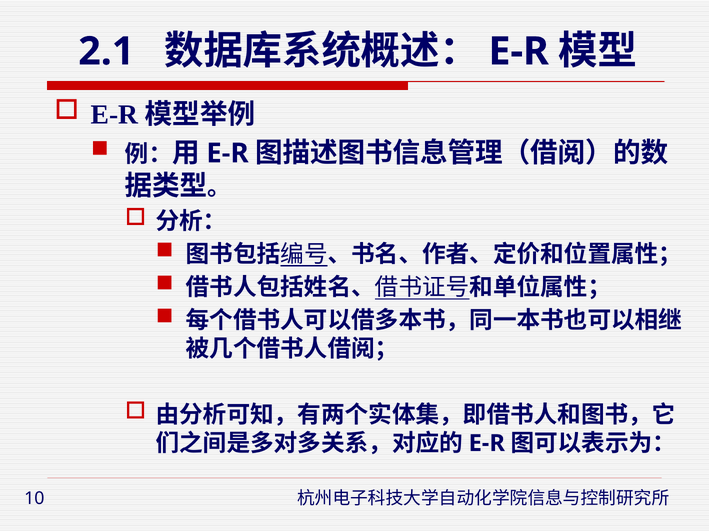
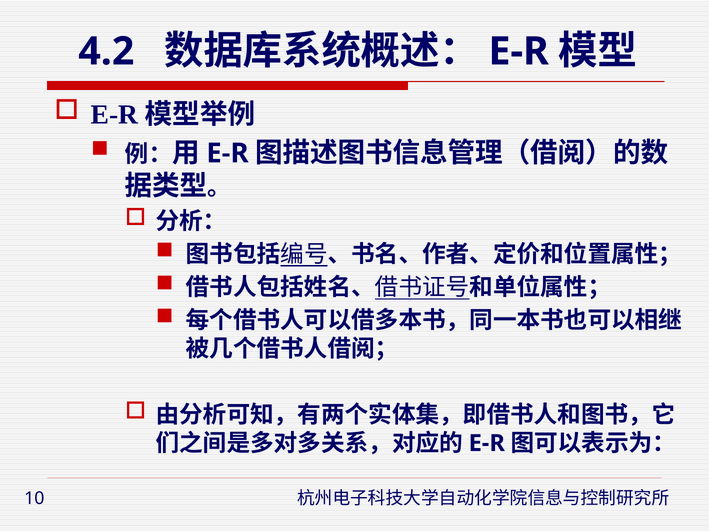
2.1: 2.1 -> 4.2 (106, 52)
